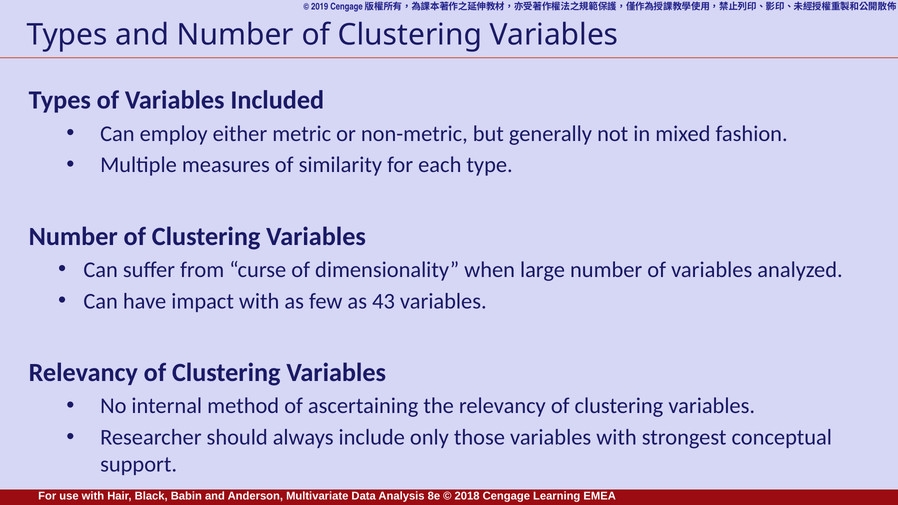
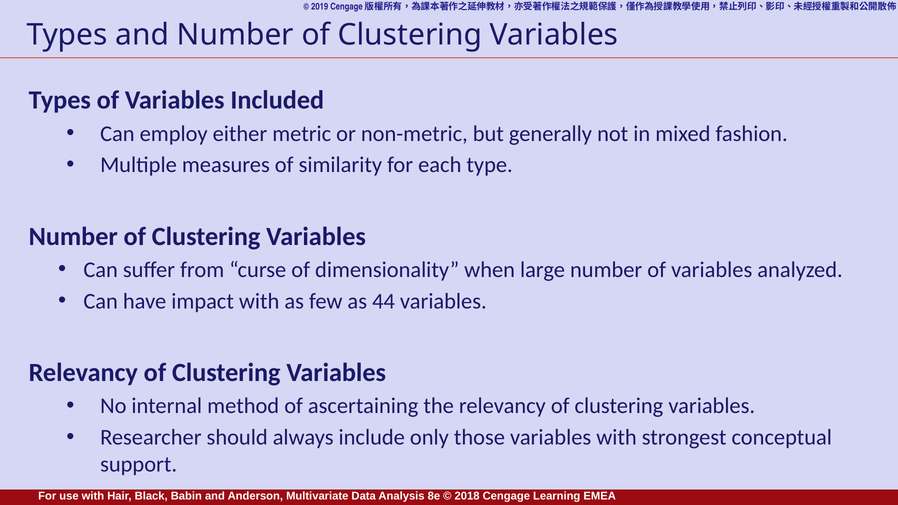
43: 43 -> 44 (384, 301)
